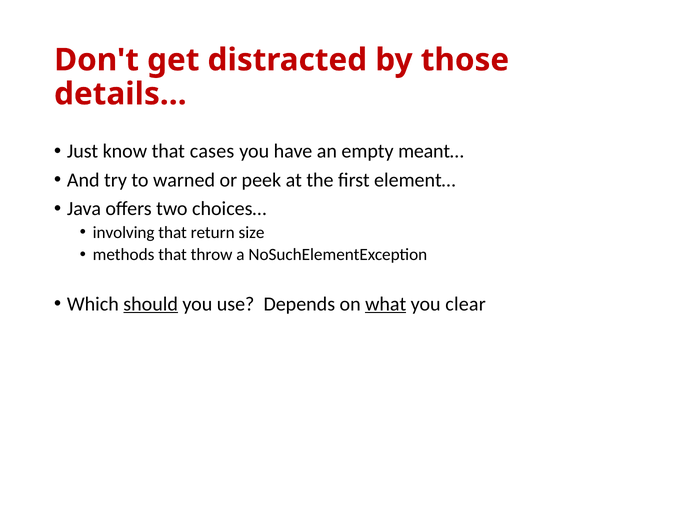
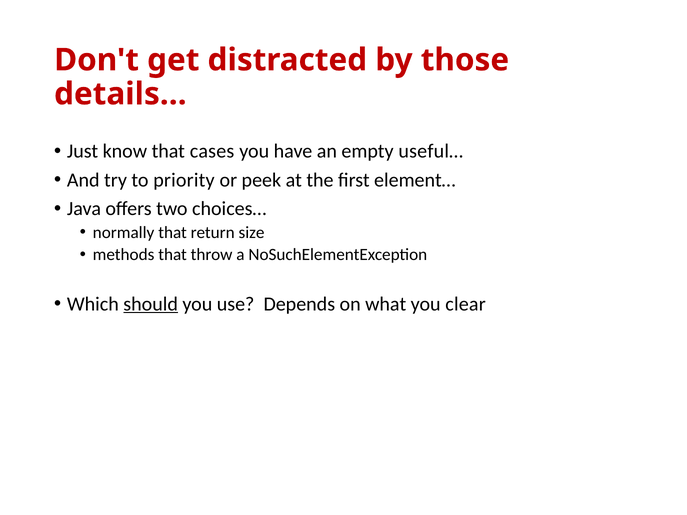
meant…: meant… -> useful… (431, 151)
warned: warned -> priority (184, 180)
involving: involving -> normally (124, 233)
what underline: present -> none (386, 304)
